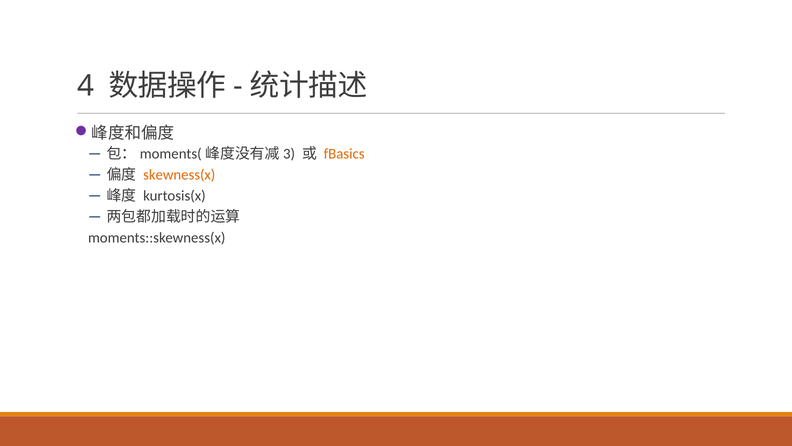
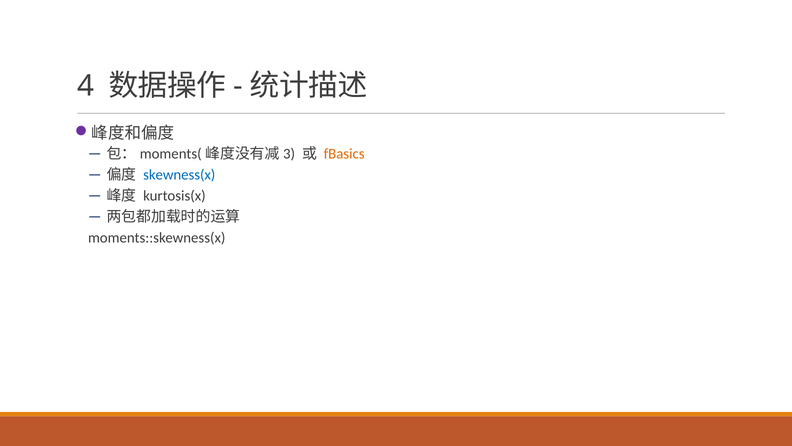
skewness(x colour: orange -> blue (179, 175)
